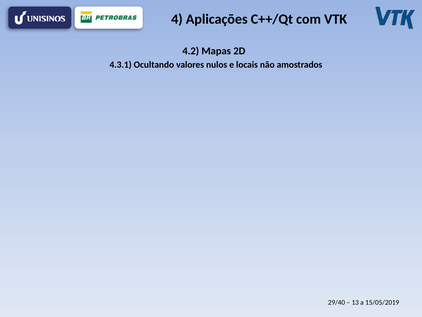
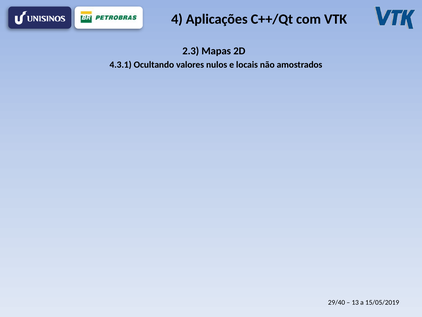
4.2: 4.2 -> 2.3 (191, 51)
